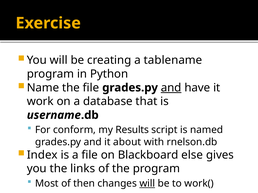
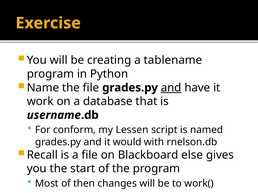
Results: Results -> Lessen (132, 130)
about: about -> would (127, 142)
Index: Index -> Recall (42, 155)
links: links -> start (83, 169)
will underline: present -> none (147, 184)
